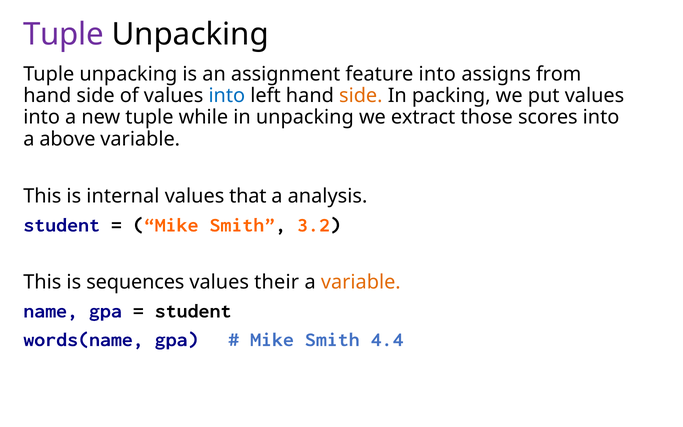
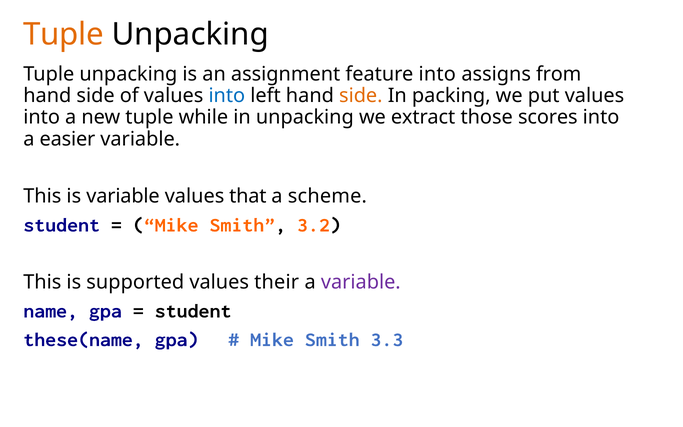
Tuple colour: purple -> orange (64, 35)
above: above -> easier (67, 139)
is internal: internal -> variable (123, 196)
analysis: analysis -> scheme (327, 196)
sequences: sequences -> supported (135, 282)
variable colour: orange -> purple (361, 282)
words(name: words(name -> these(name (84, 339)
4.4: 4.4 -> 3.3 (387, 339)
